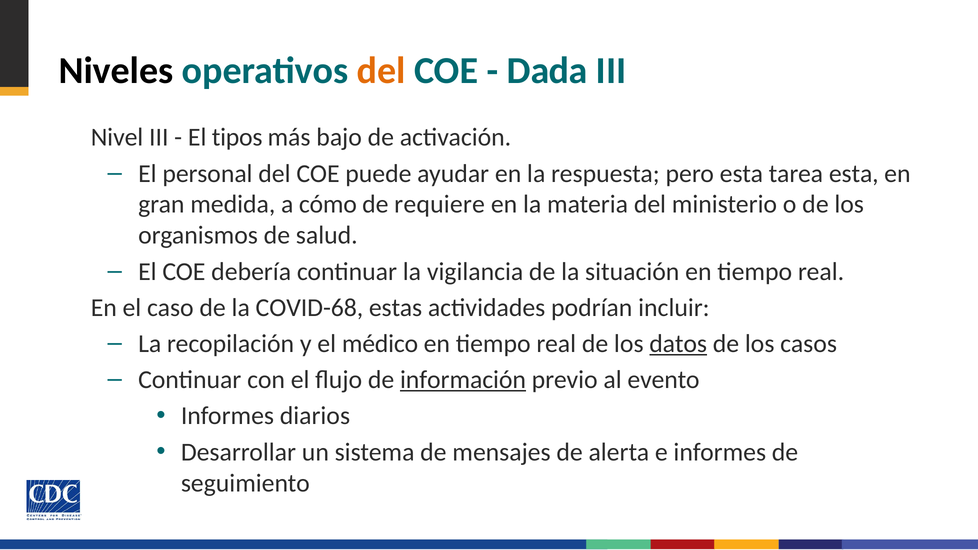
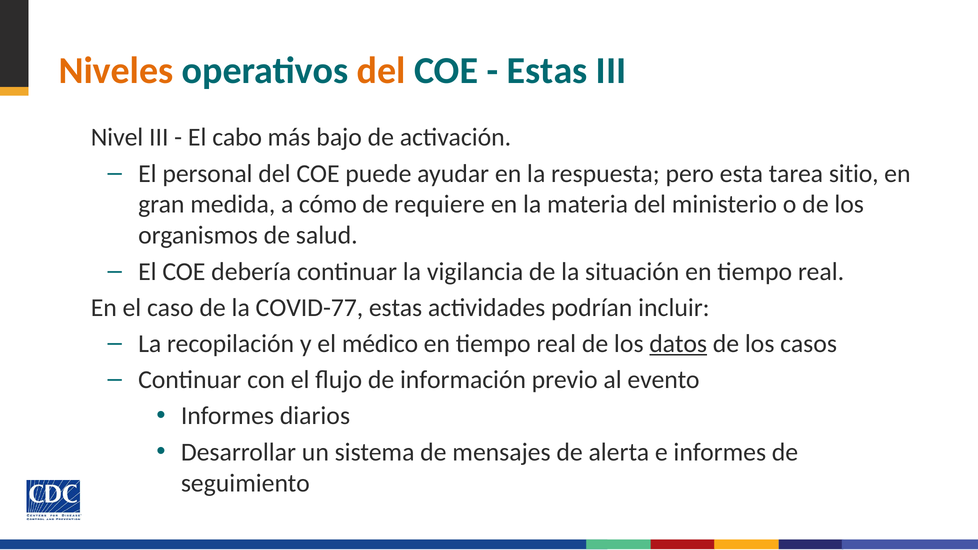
Niveles colour: black -> orange (116, 71)
Dada: Dada -> Estas (547, 71)
tipos: tipos -> cabo (237, 137)
tarea esta: esta -> sitio (854, 174)
COVID-68: COVID-68 -> COVID-77 (309, 308)
información underline: present -> none (463, 380)
